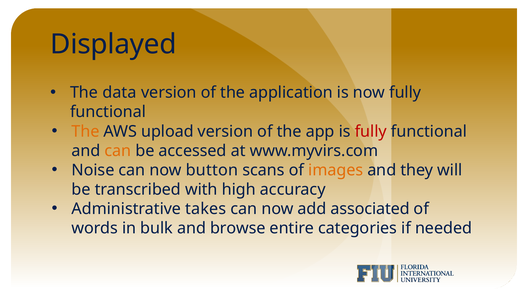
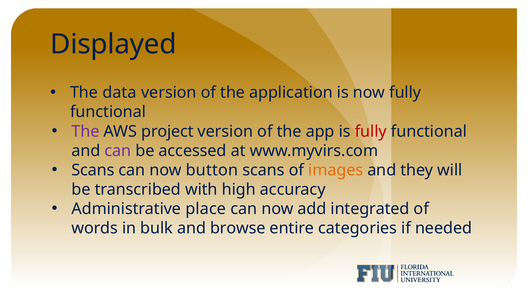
The colour: orange -> purple (86, 131)
upload: upload -> project (167, 131)
can colour: orange -> purple (118, 151)
Noise: Noise -> Scans (93, 170)
takes: takes -> place (206, 209)
associated: associated -> integrated (370, 209)
